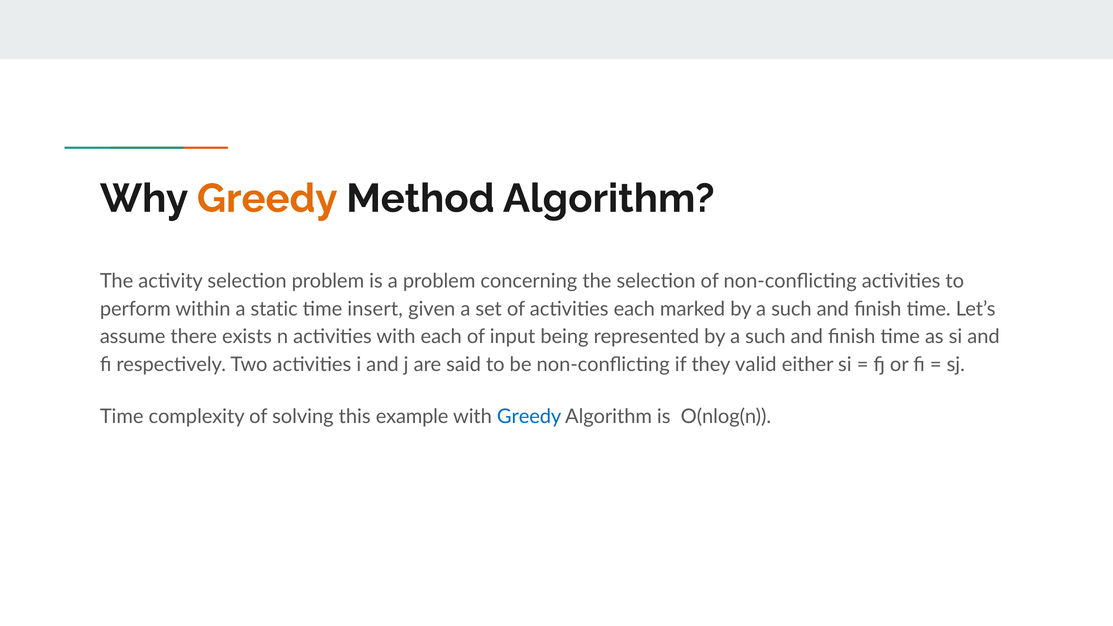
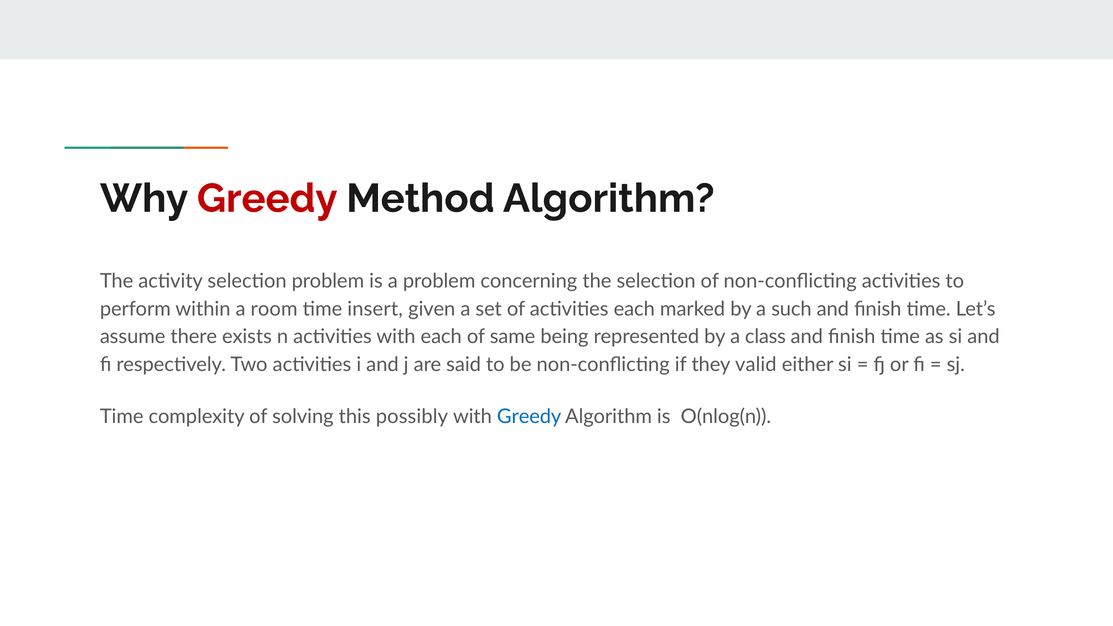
Greedy colour: orange -> red (267, 199)
static: static -> room (274, 309)
input: input -> same (513, 337)
represented by a such: such -> class (765, 337)
example: example -> possibly (412, 417)
